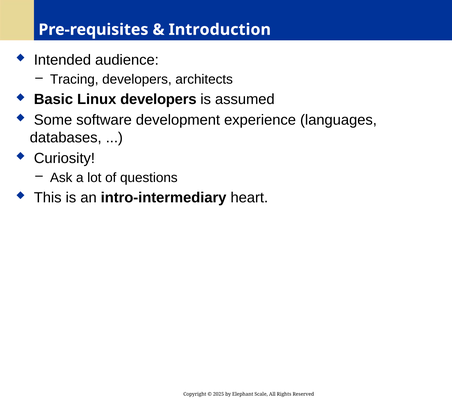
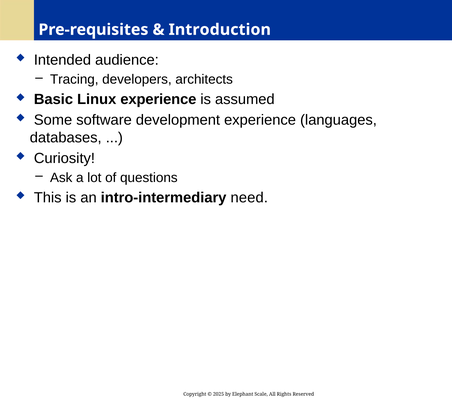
Linux developers: developers -> experience (158, 99)
heart: heart -> need (249, 198)
